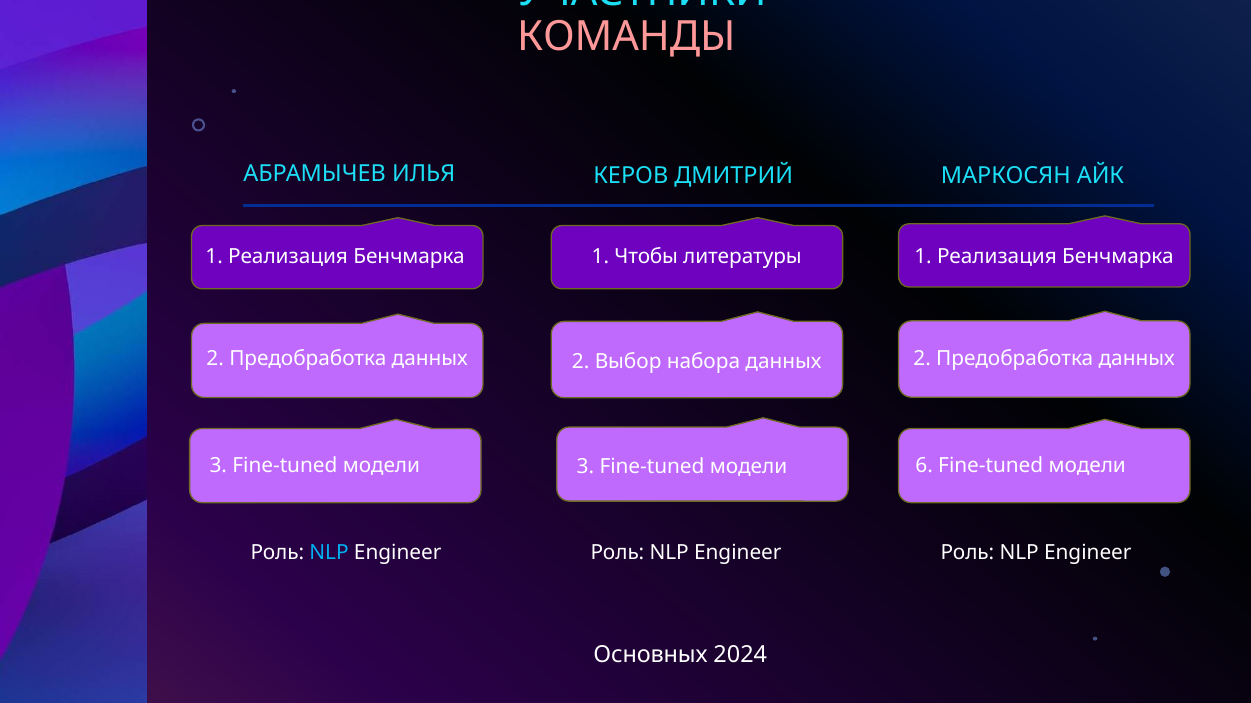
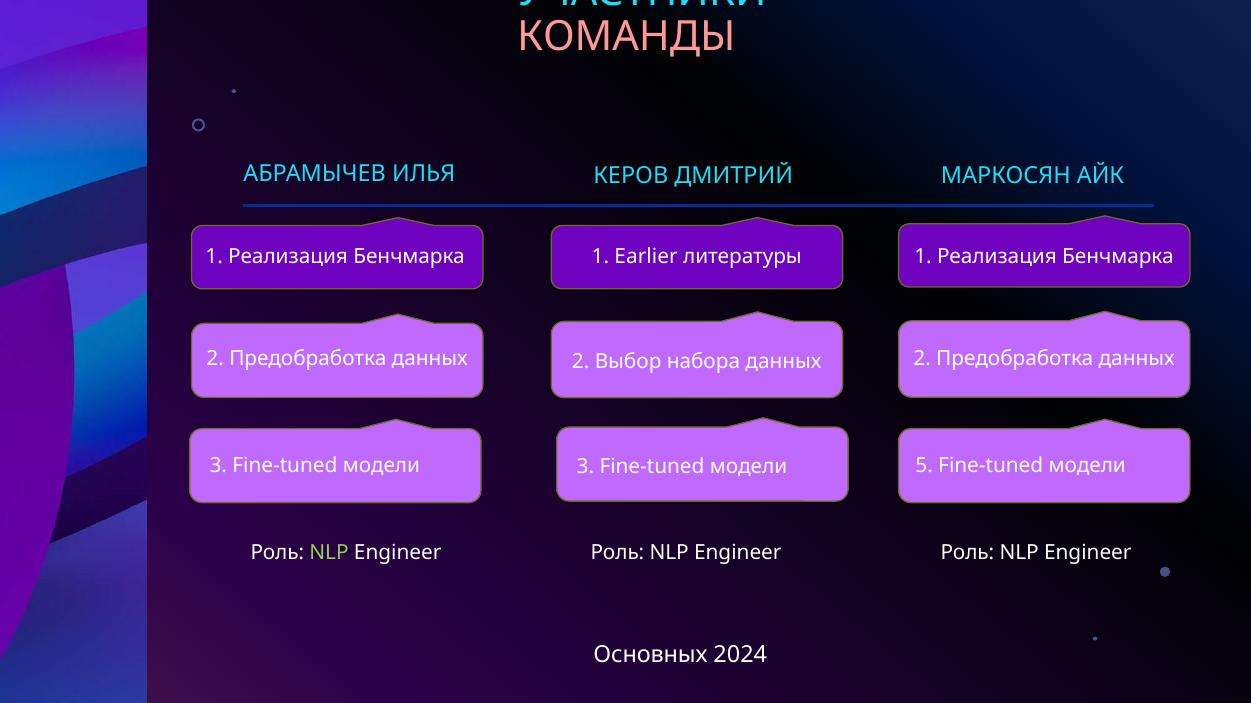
Чтобы: Чтобы -> Earlier (646, 257)
6: 6 -> 5 (924, 466)
NLP colour: light blue -> light green (329, 553)
